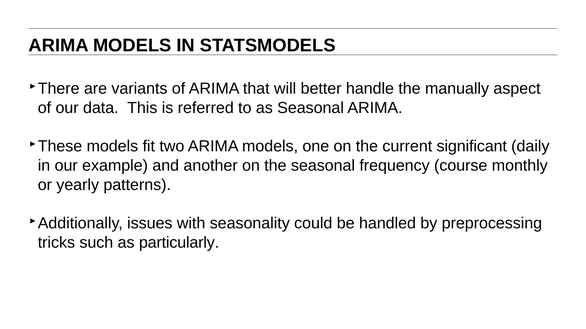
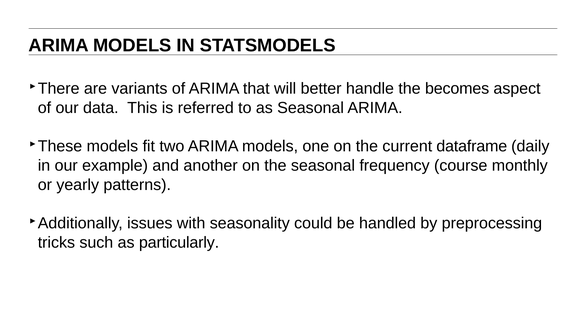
manually: manually -> becomes (457, 89)
significant: significant -> dataframe (472, 146)
